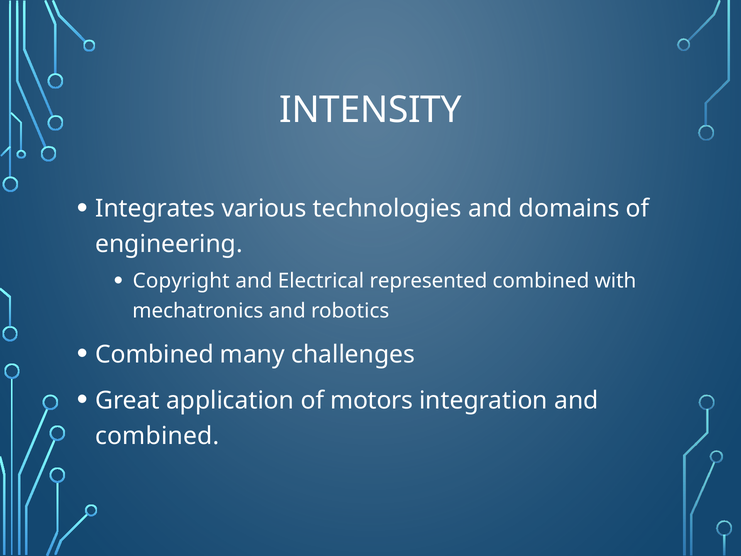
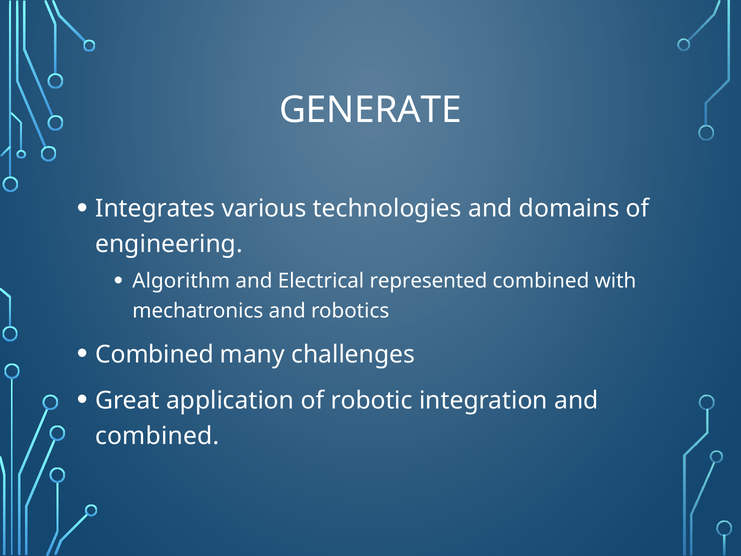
INTENSITY: INTENSITY -> GENERATE (370, 110)
Copyright: Copyright -> Algorithm (181, 281)
motors: motors -> robotic (372, 400)
